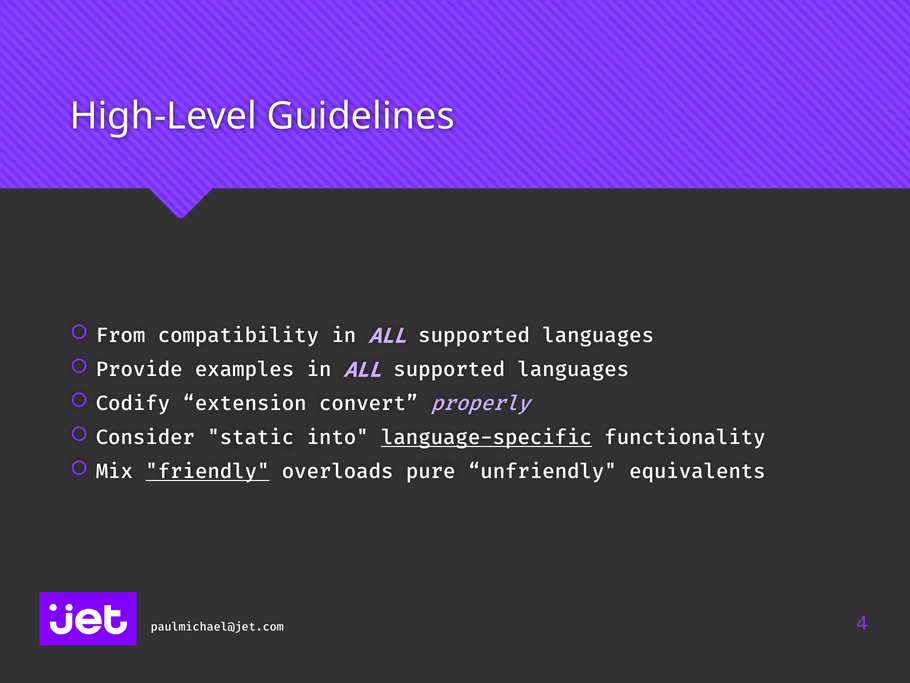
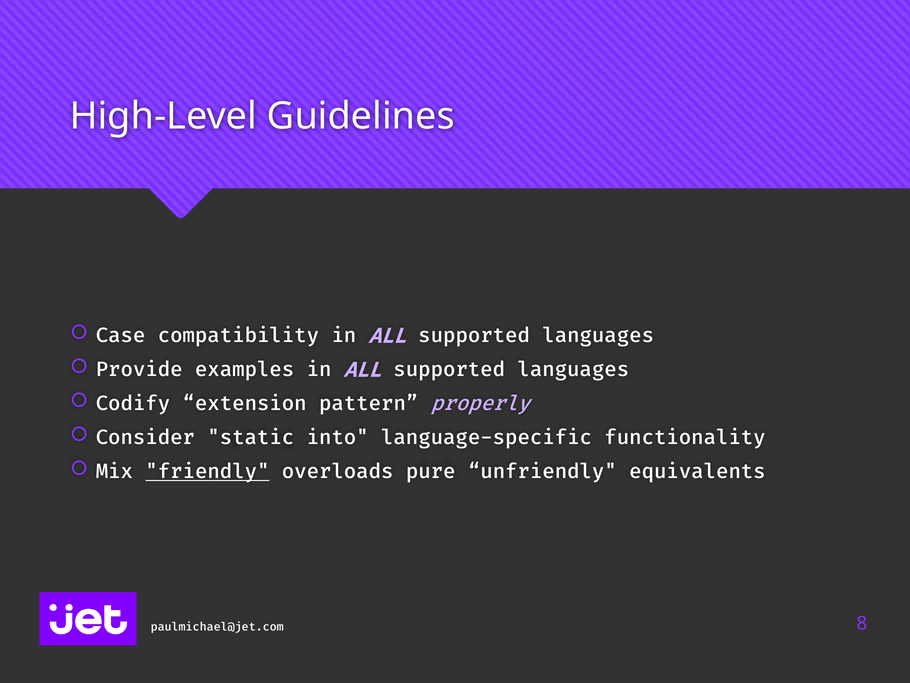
From: From -> Case (121, 336)
convert: convert -> pattern (369, 403)
language-specific underline: present -> none (487, 437)
4: 4 -> 8 (862, 623)
